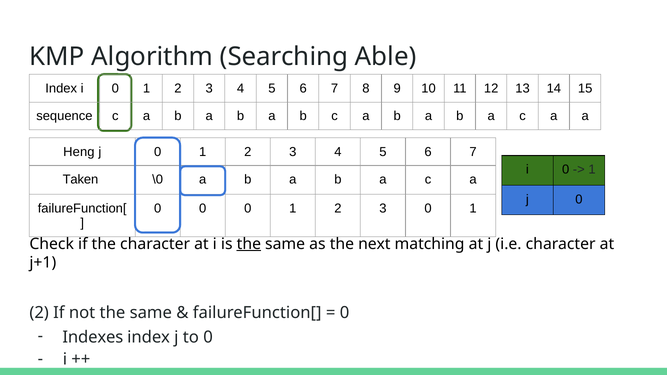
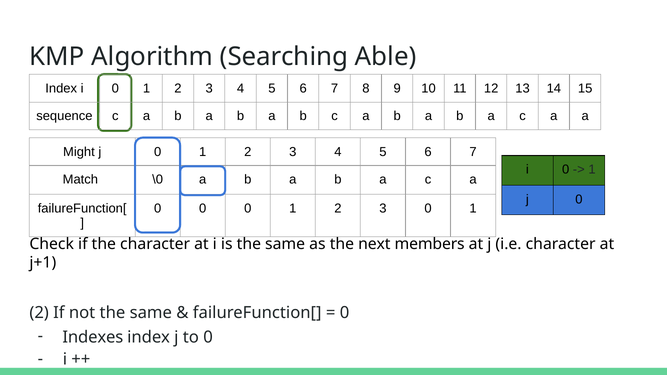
Heng: Heng -> Might (79, 152)
Taken: Taken -> Match (80, 180)
the underline: present -> none (249, 244)
matching: matching -> members (430, 244)
